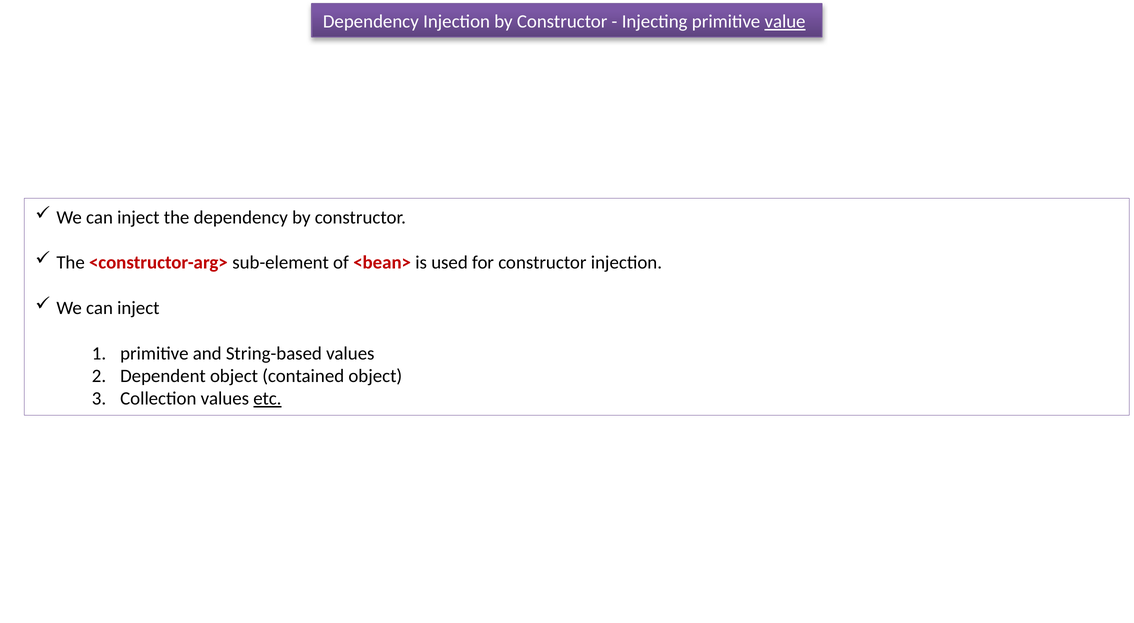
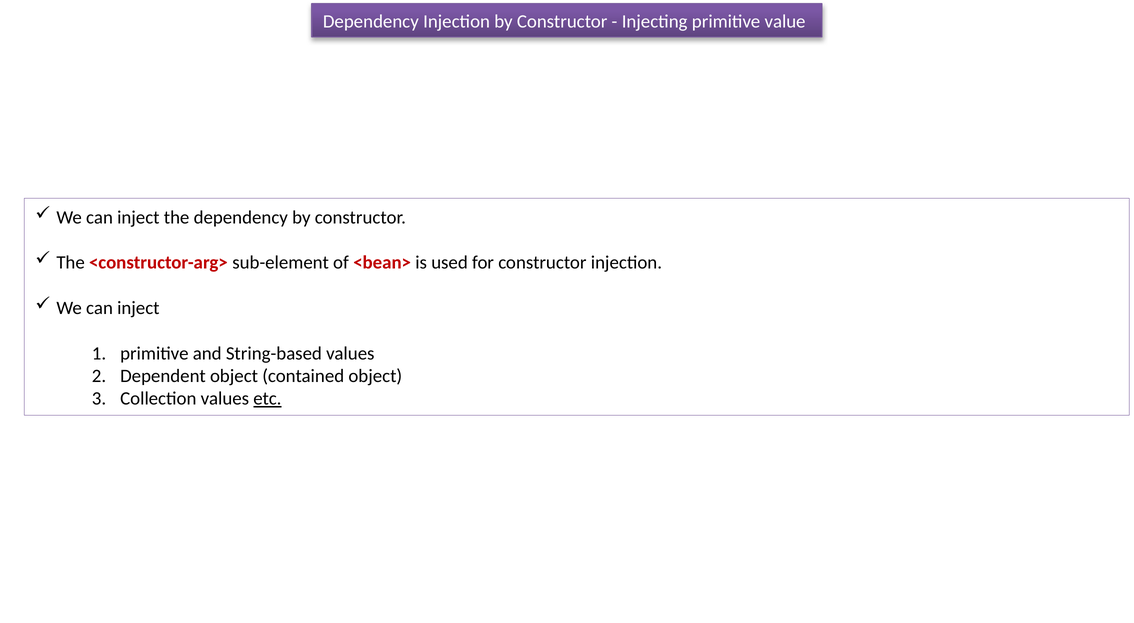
value underline: present -> none (785, 22)
